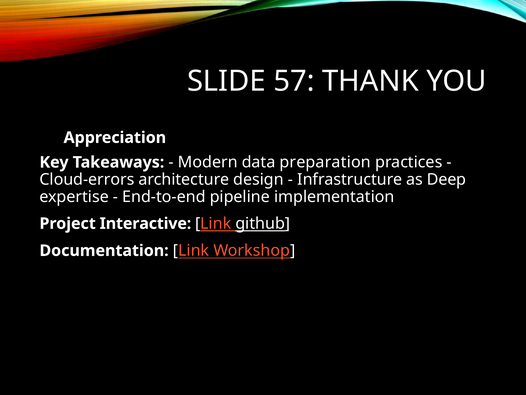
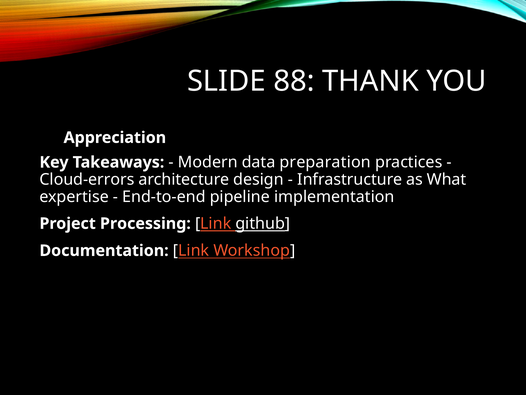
57: 57 -> 88 (294, 81)
Deep: Deep -> What (447, 179)
Interactive: Interactive -> Processing (145, 223)
